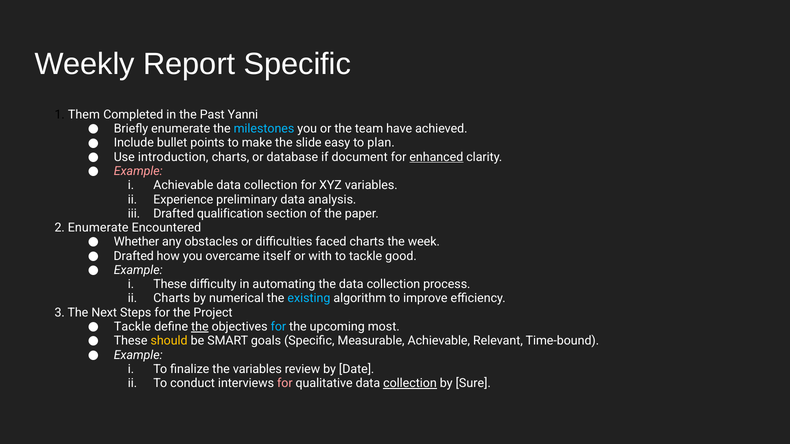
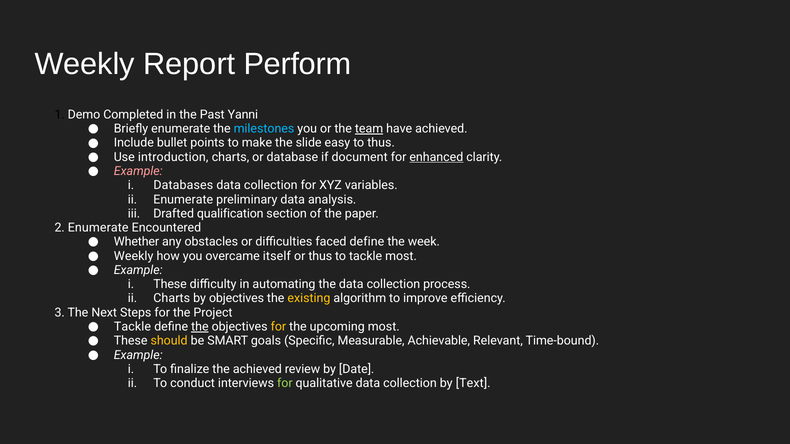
Report Specific: Specific -> Perform (298, 64)
Them: Them -> Demo (84, 115)
team underline: none -> present (369, 129)
to plan: plan -> thus (381, 143)
Achievable: Achievable -> Databases (183, 185)
Experience: Experience -> Enumerate (183, 200)
faced charts: charts -> define (367, 242)
Drafted: Drafted -> Weekly (134, 256)
or with: with -> thus (320, 256)
tackle good: good -> most (401, 256)
by numerical: numerical -> objectives (237, 299)
existing colour: light blue -> yellow (309, 299)
for colour: light blue -> yellow (278, 327)
the variables: variables -> achieved (257, 369)
for colour: pink -> light green (285, 384)
collection underline: present -> none (410, 384)
Sure: Sure -> Text (473, 384)
